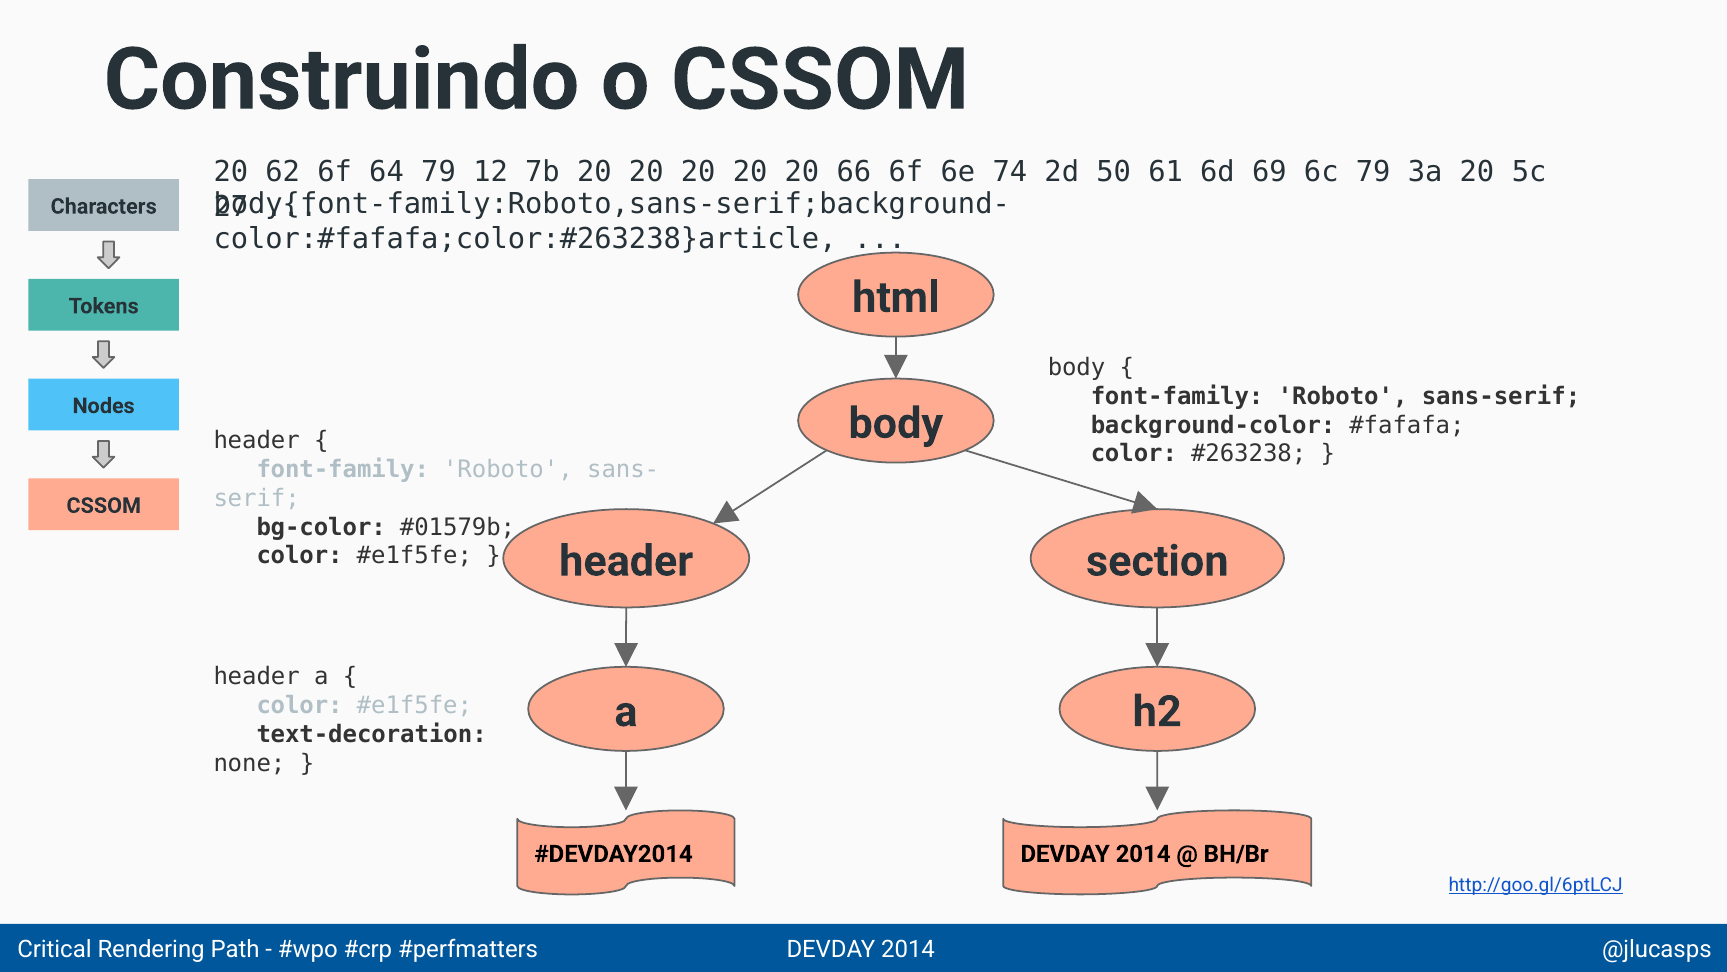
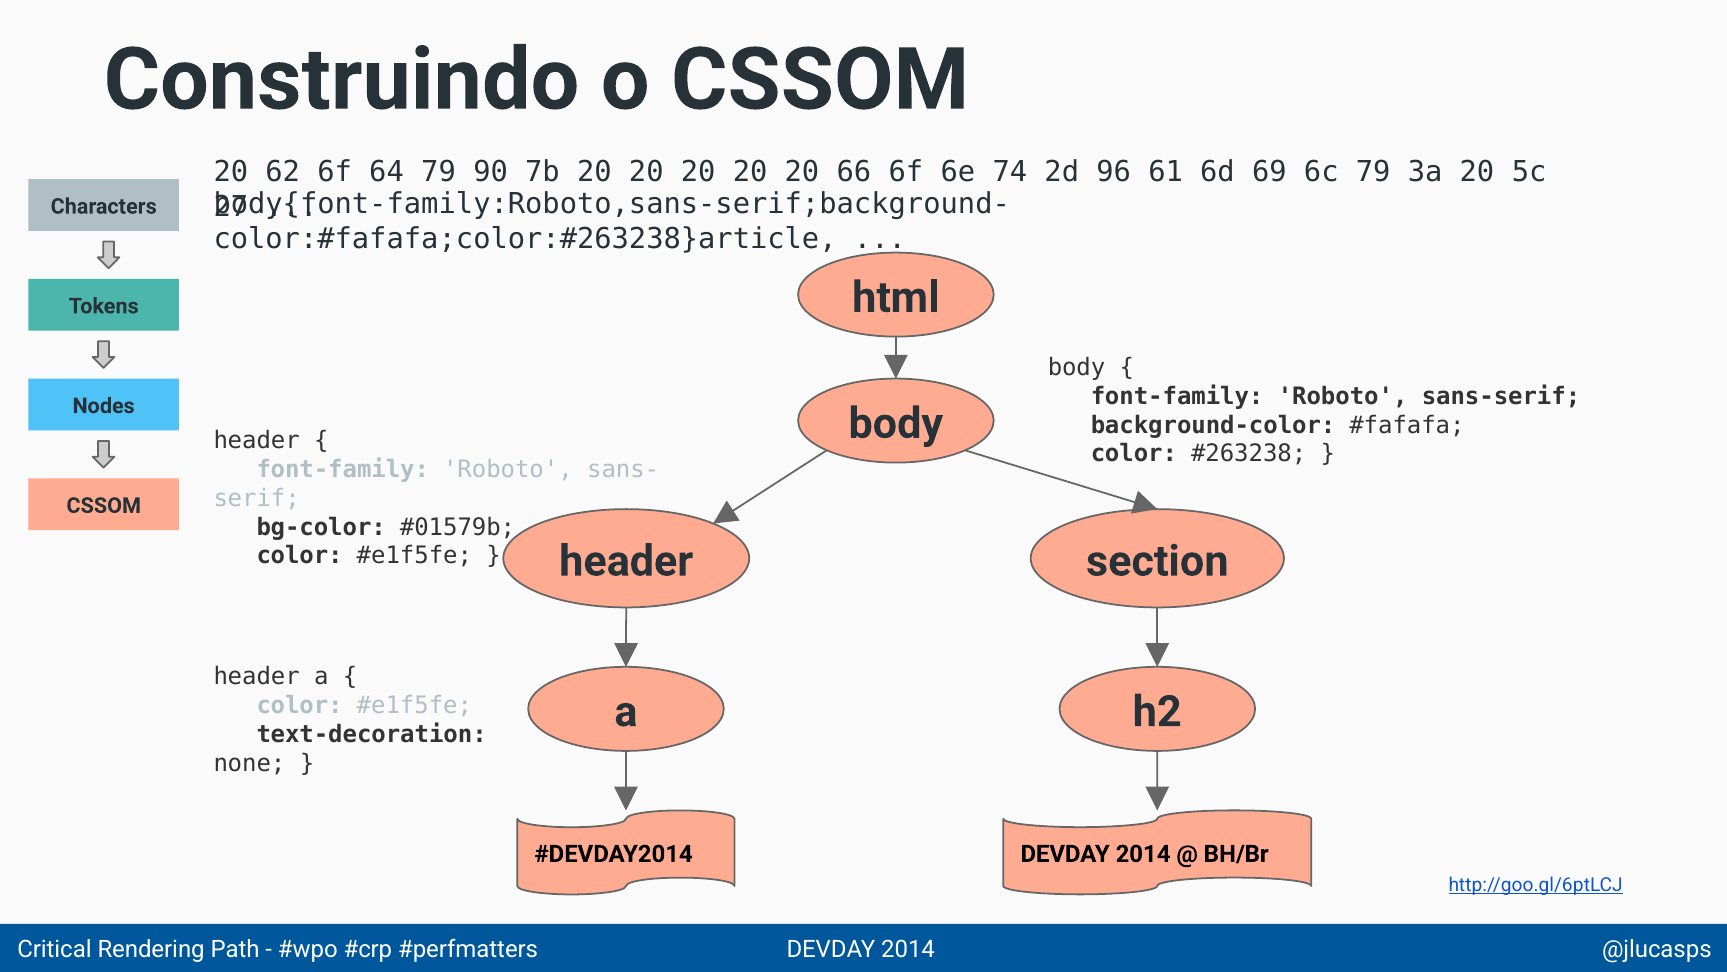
12: 12 -> 90 (491, 172)
50: 50 -> 96 (1114, 172)
